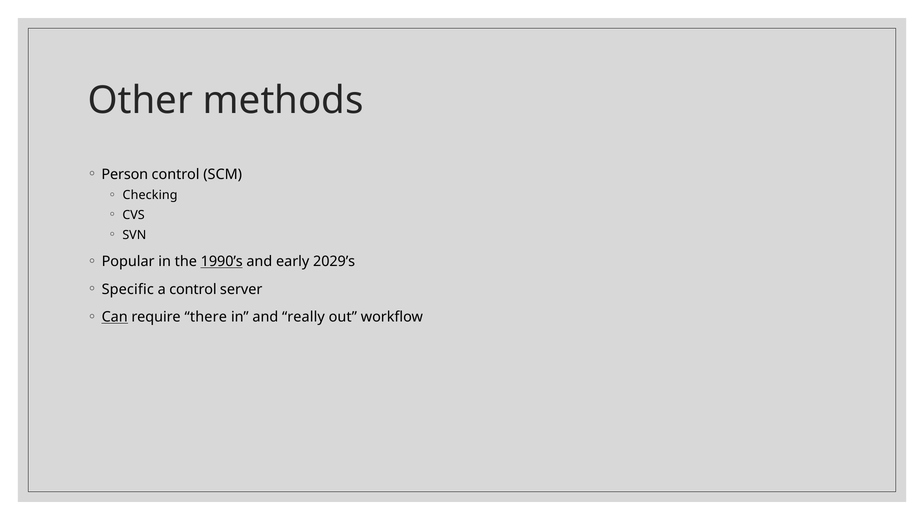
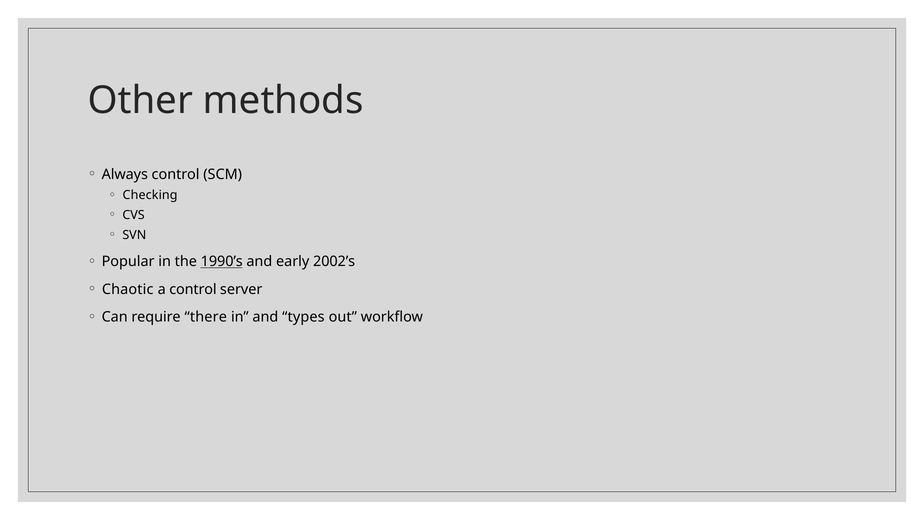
Person: Person -> Always (125, 174)
2029’s: 2029’s -> 2002’s (334, 261)
Specific: Specific -> Chaotic (128, 289)
Can underline: present -> none (115, 317)
really: really -> types (303, 317)
